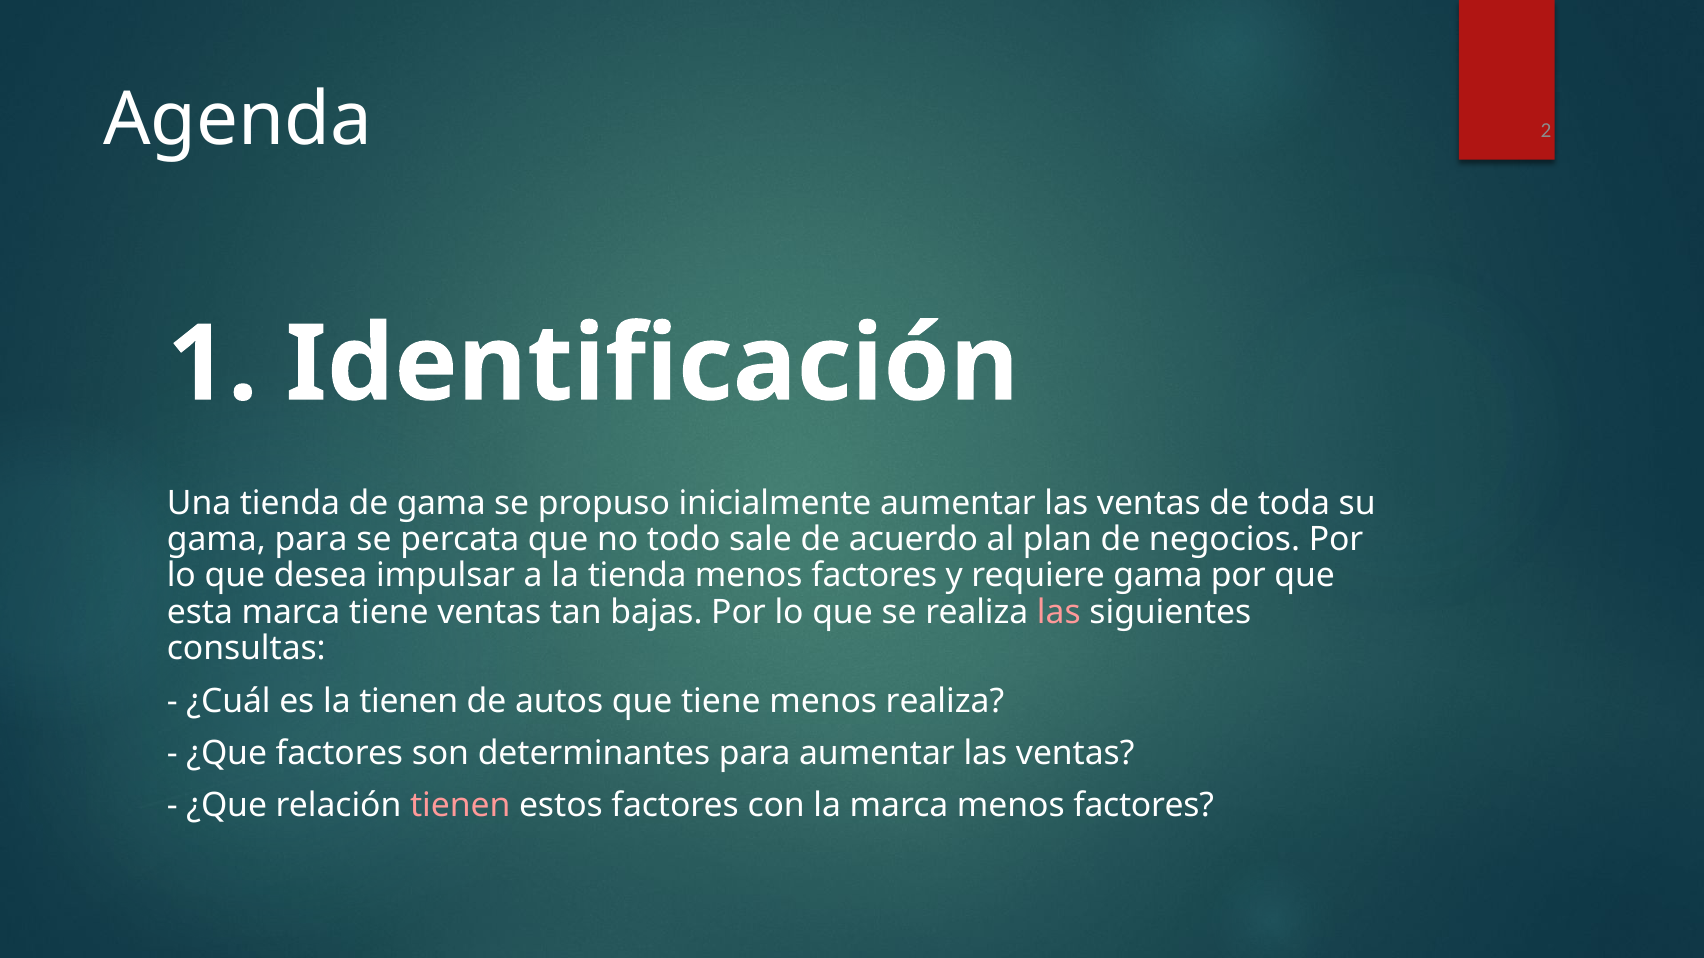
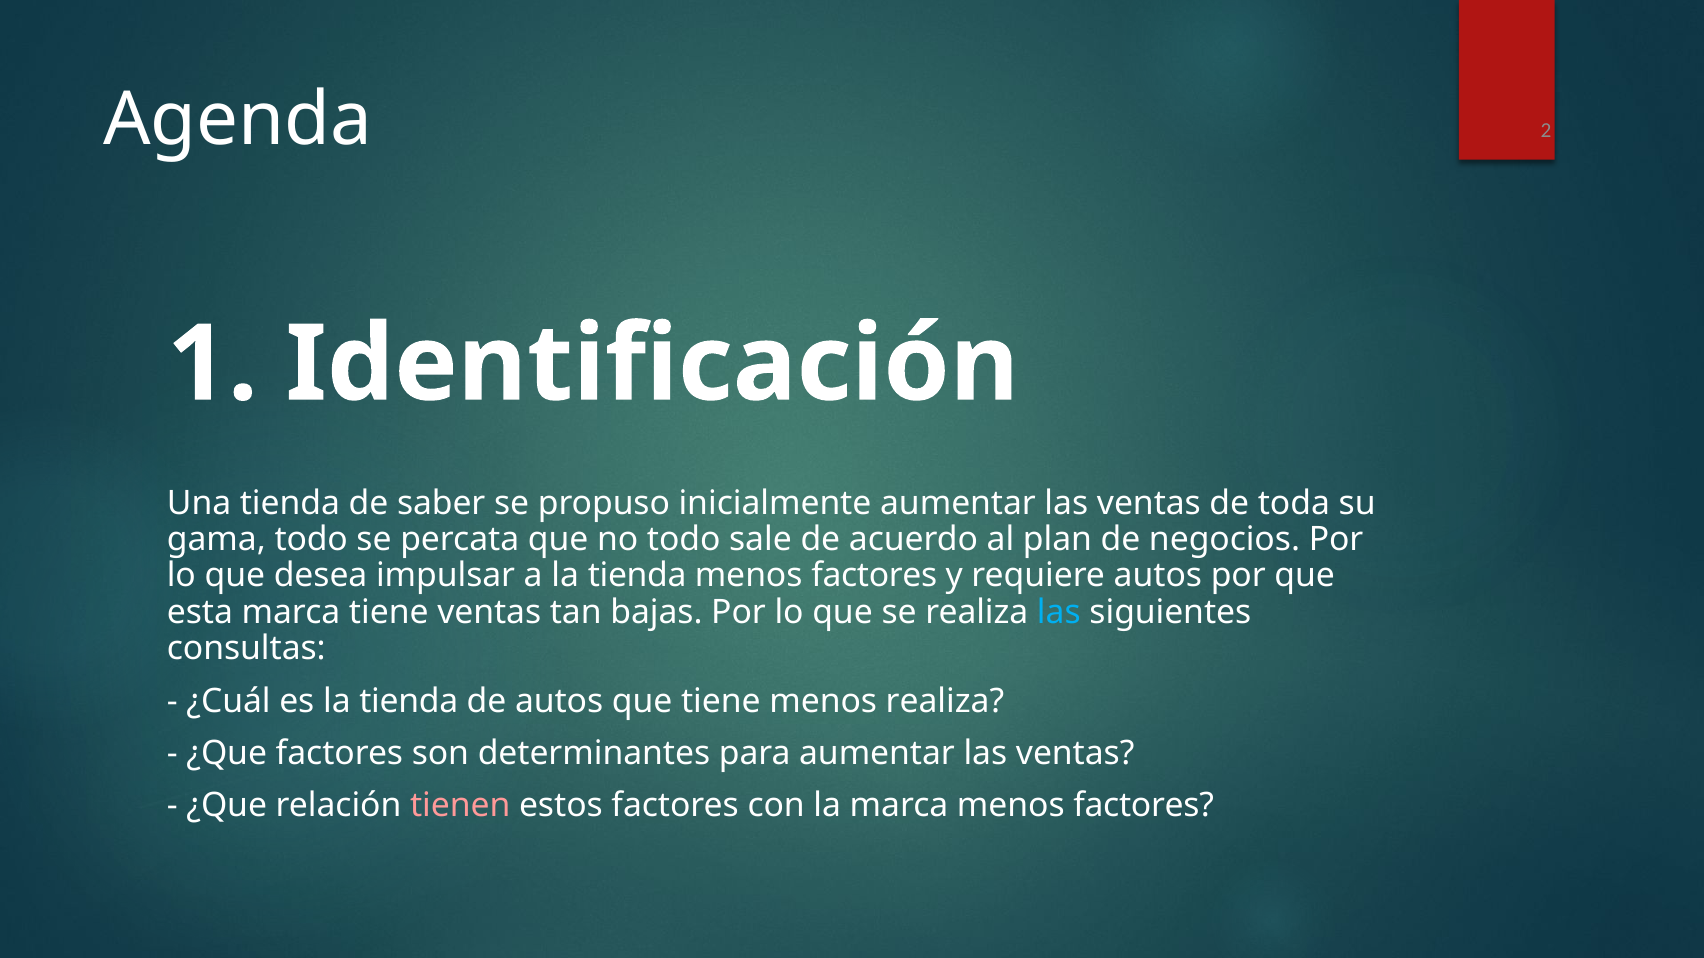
de gama: gama -> saber (441, 503)
gama para: para -> todo (311, 540)
requiere gama: gama -> autos (1158, 576)
las colour: pink -> light blue (1059, 613)
es la tienen: tienen -> tienda (409, 701)
